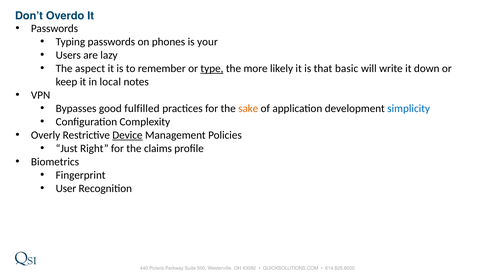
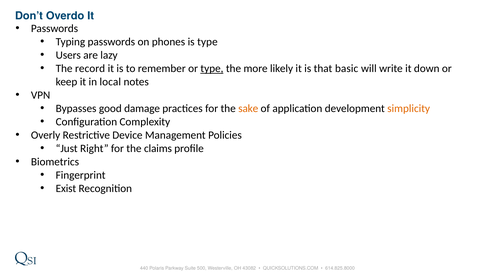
is your: your -> type (207, 42)
aspect: aspect -> record (90, 69)
fulfilled: fulfilled -> damage (142, 109)
simplicity colour: blue -> orange (409, 109)
Device underline: present -> none (127, 135)
User: User -> Exist (66, 189)
